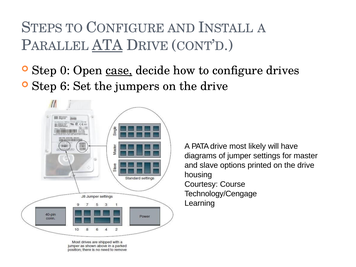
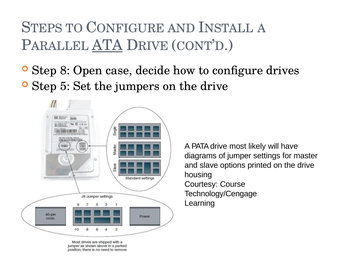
0: 0 -> 8 (65, 70)
case underline: present -> none (119, 70)
6: 6 -> 5 (65, 86)
